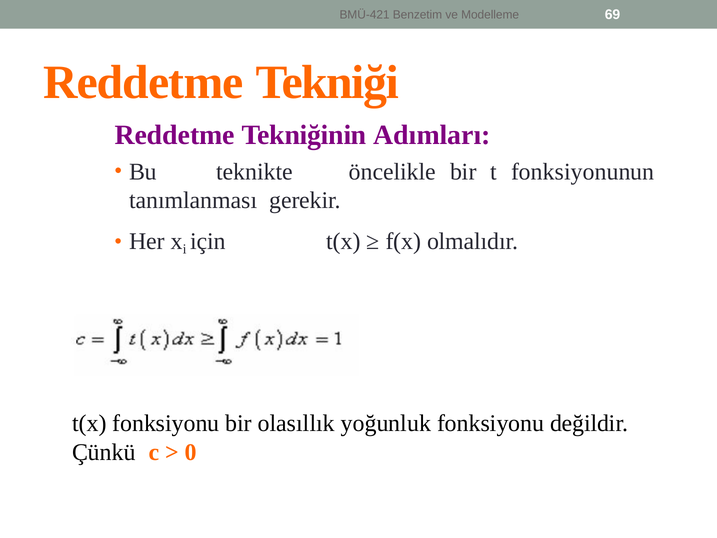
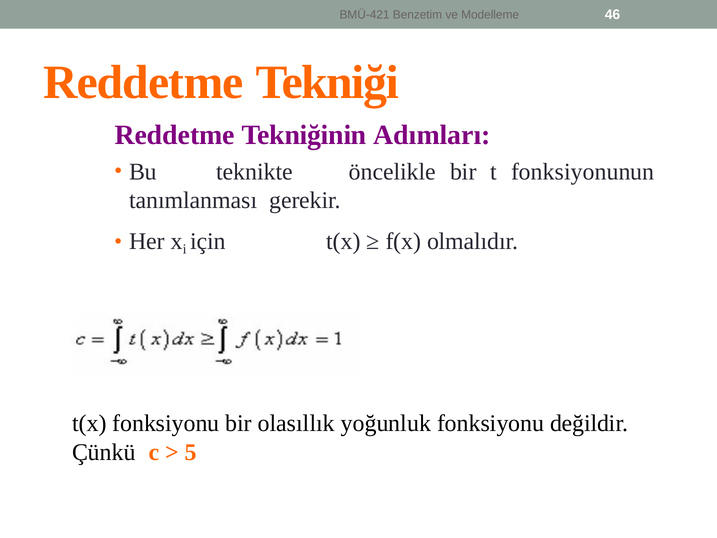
69: 69 -> 46 (613, 15)
0: 0 -> 5 (191, 452)
